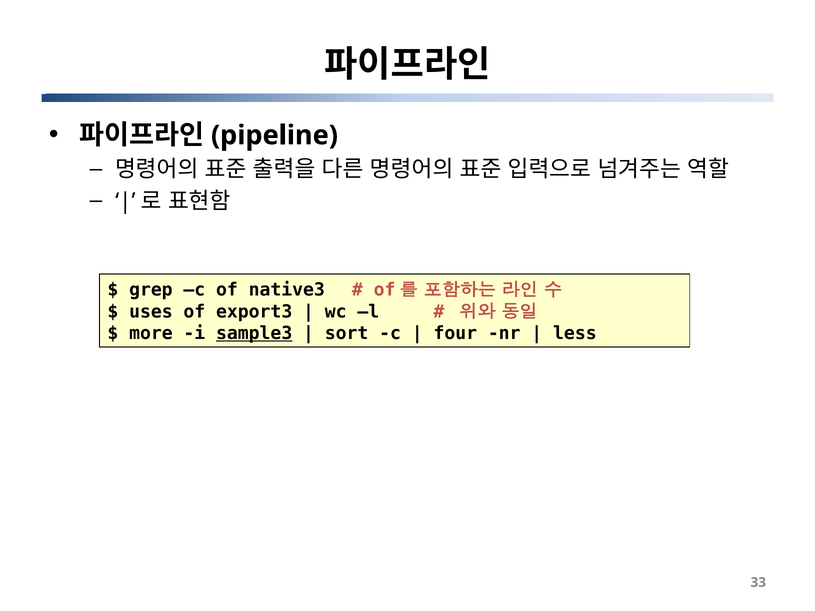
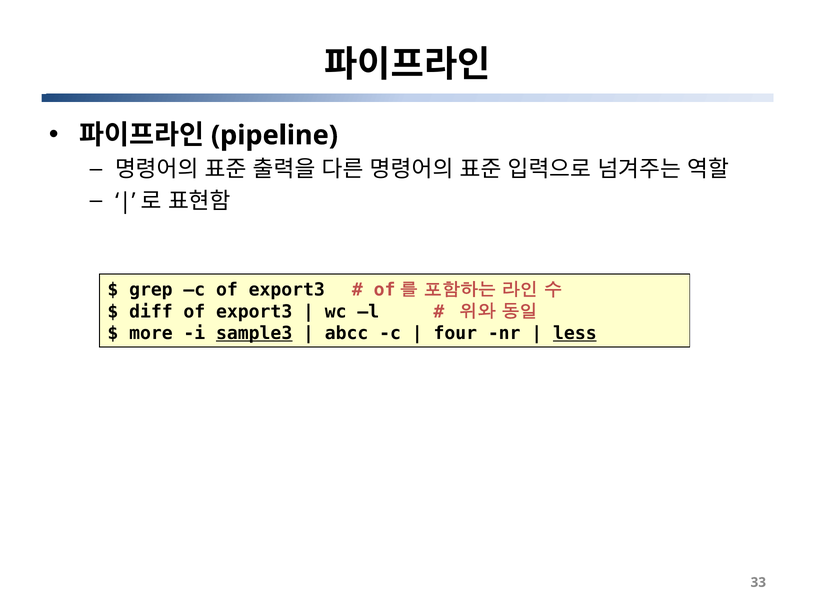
c of native3: native3 -> export3 (287, 290)
uses: uses -> diff (151, 312)
sort: sort -> abcc (347, 334)
less underline: none -> present (575, 334)
